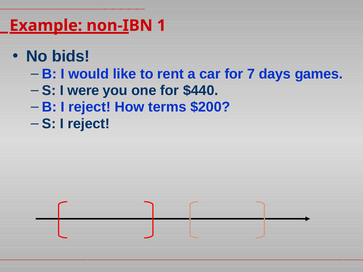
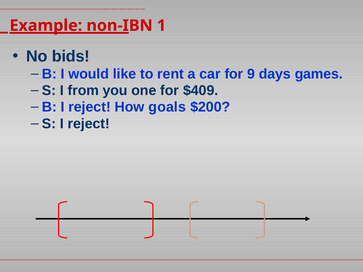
7: 7 -> 9 (251, 74)
were: were -> from (83, 91)
$440: $440 -> $409 (201, 91)
terms: terms -> goals (167, 107)
